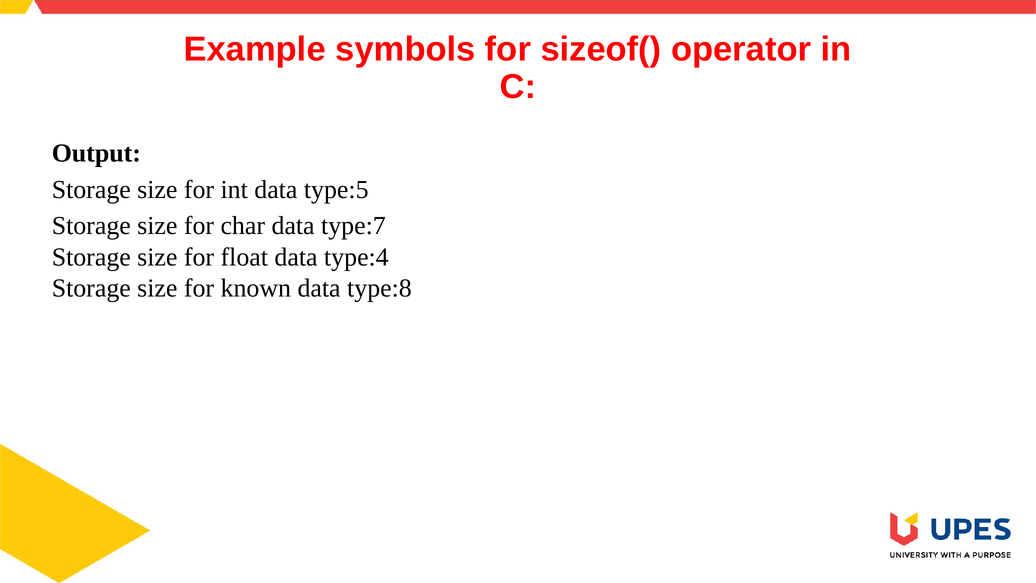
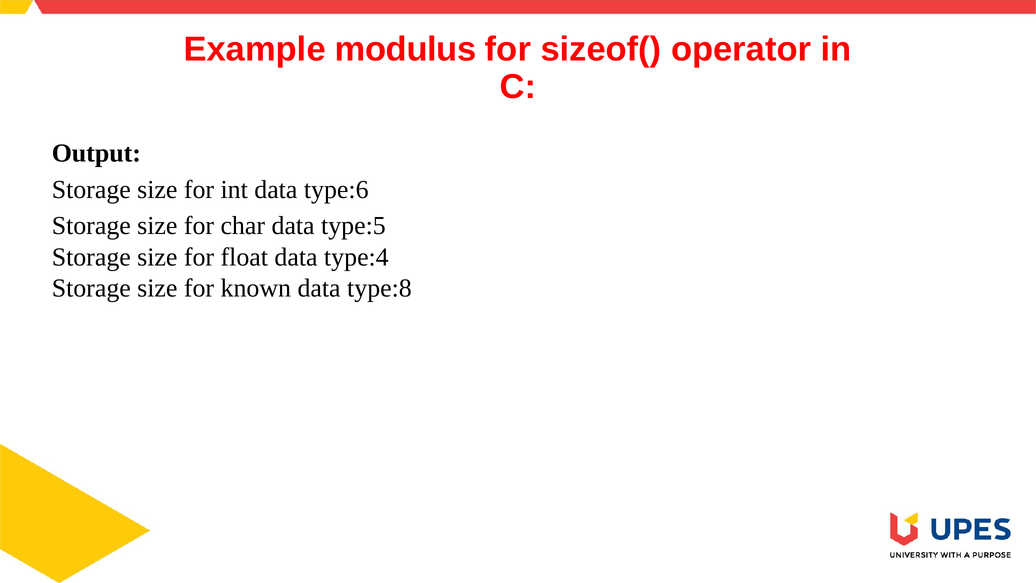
symbols: symbols -> modulus (406, 49)
type:5: type:5 -> type:6 (336, 190)
type:7: type:7 -> type:5 (353, 226)
